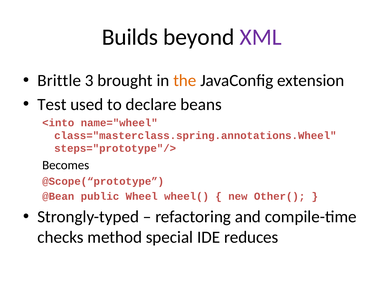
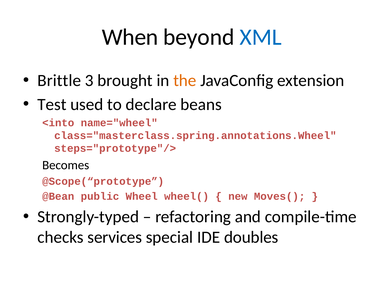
Builds: Builds -> When (130, 37)
XML colour: purple -> blue (261, 37)
Other(: Other( -> Moves( (280, 196)
method: method -> services (115, 237)
reduces: reduces -> doubles (251, 237)
